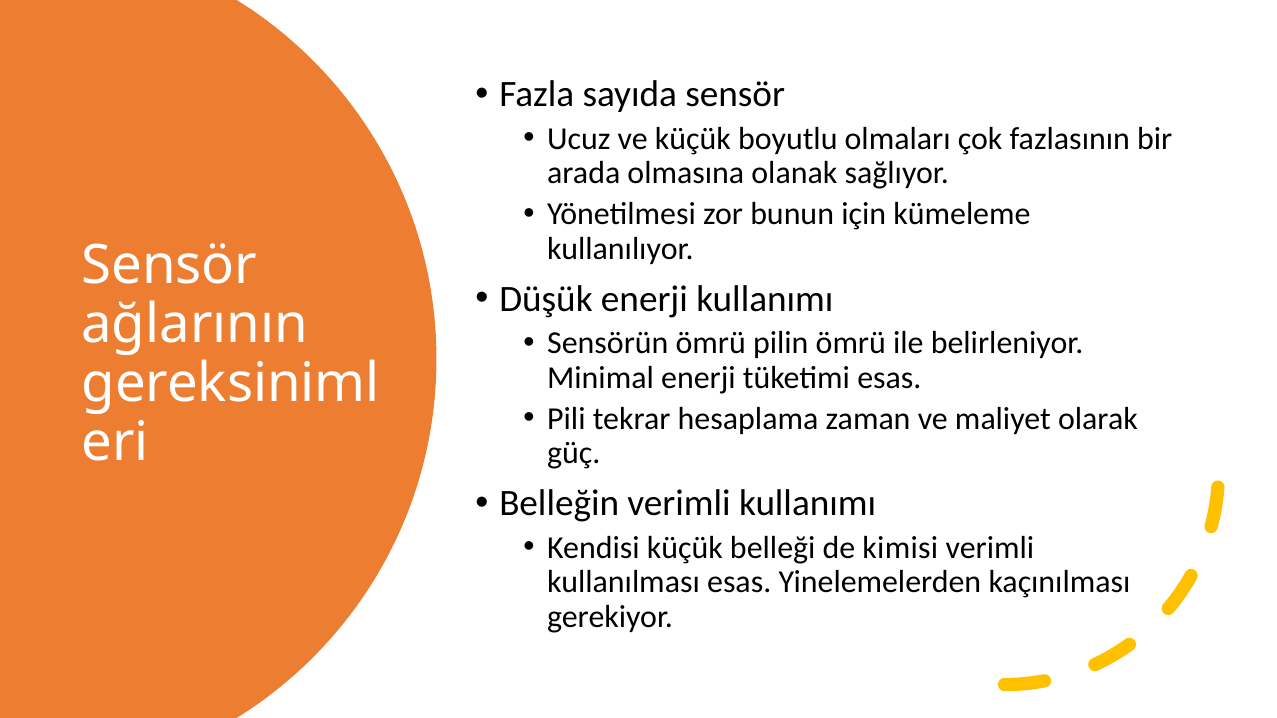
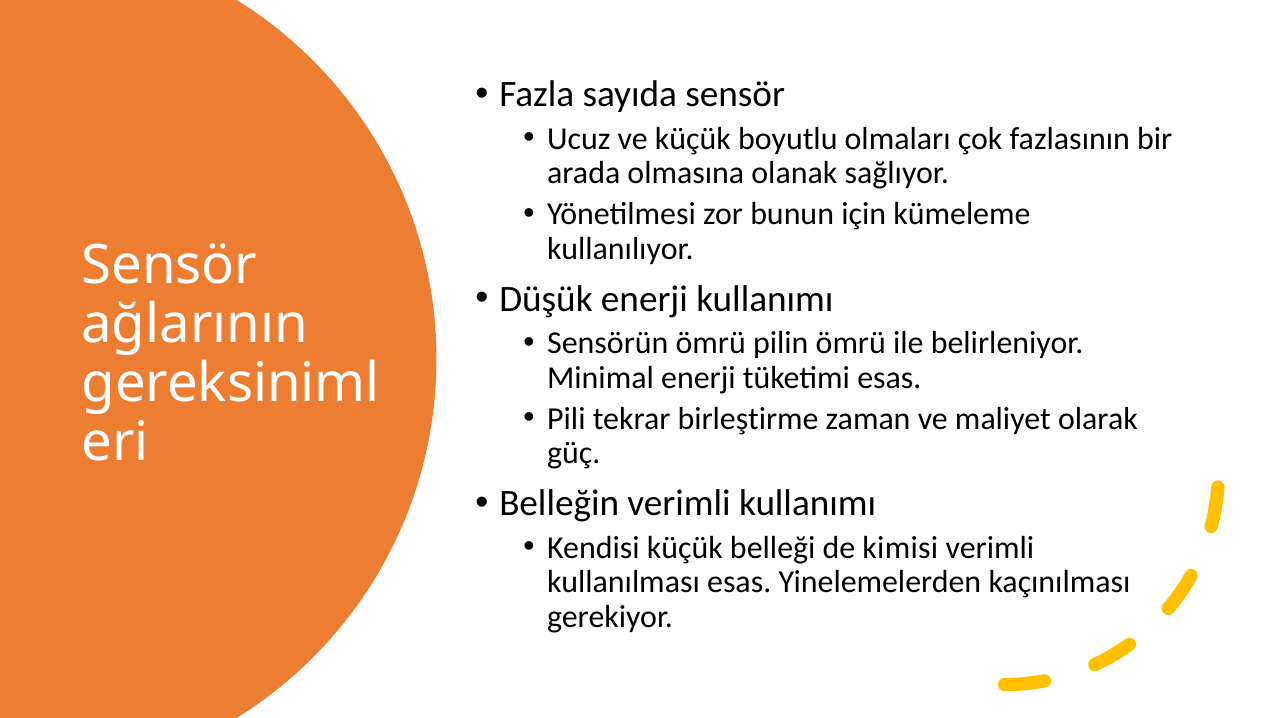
hesaplama: hesaplama -> birleştirme (748, 419)
